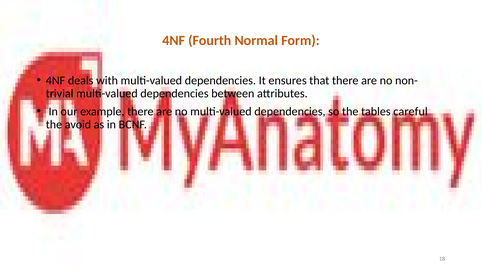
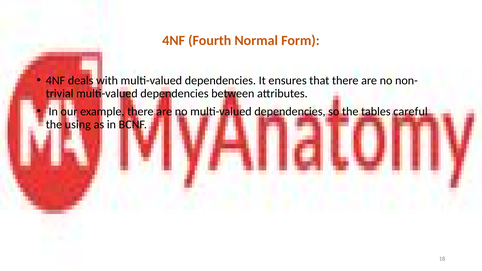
avoid: avoid -> using (78, 124)
